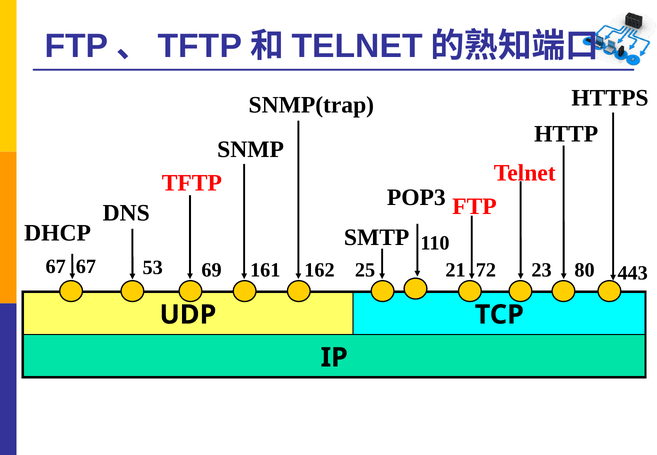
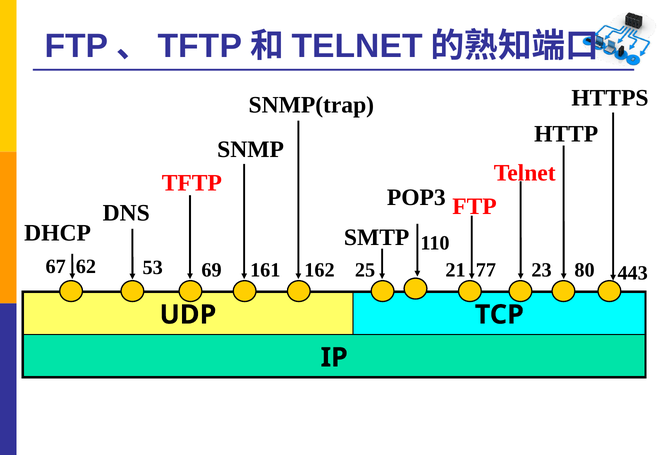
67 67: 67 -> 62 (86, 267)
72: 72 -> 77 (486, 270)
